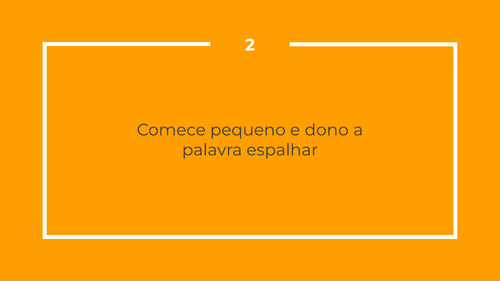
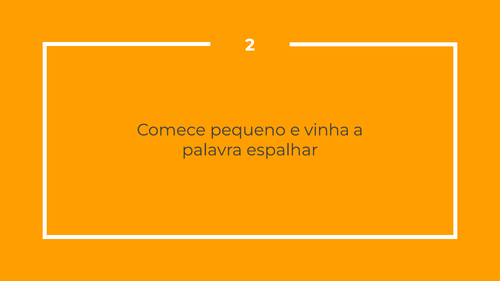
dono: dono -> vinha (327, 130)
